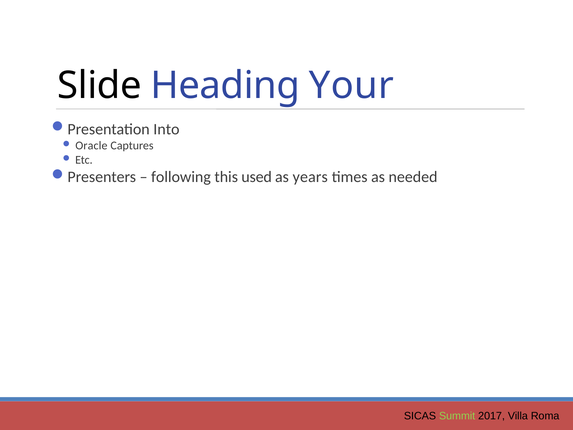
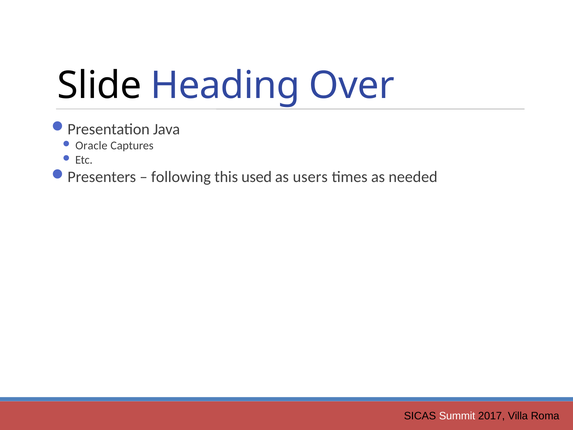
Your: Your -> Over (352, 86)
Into: Into -> Java (167, 129)
years: years -> users (310, 177)
Summit colour: light green -> white (457, 416)
